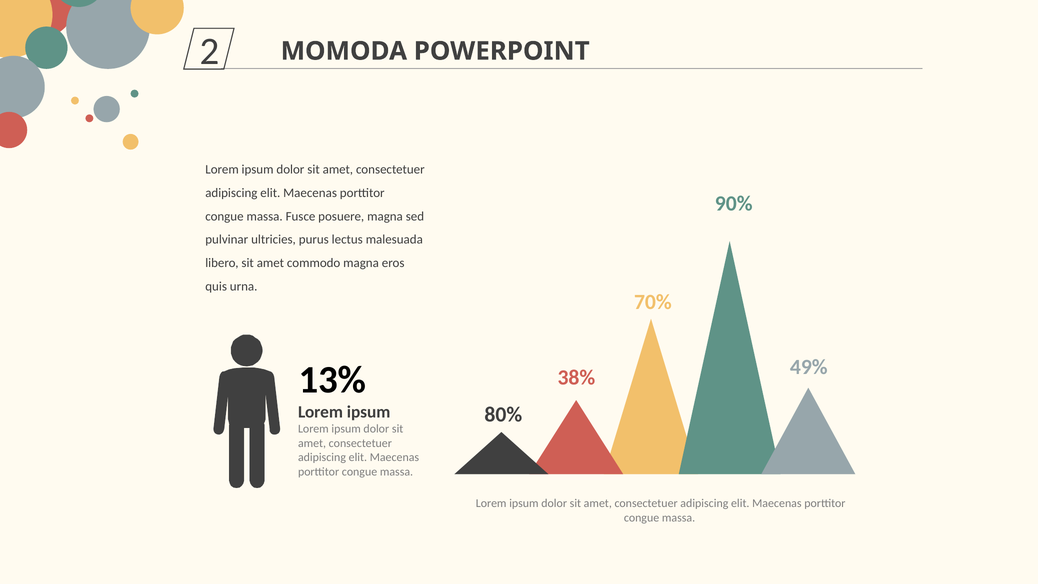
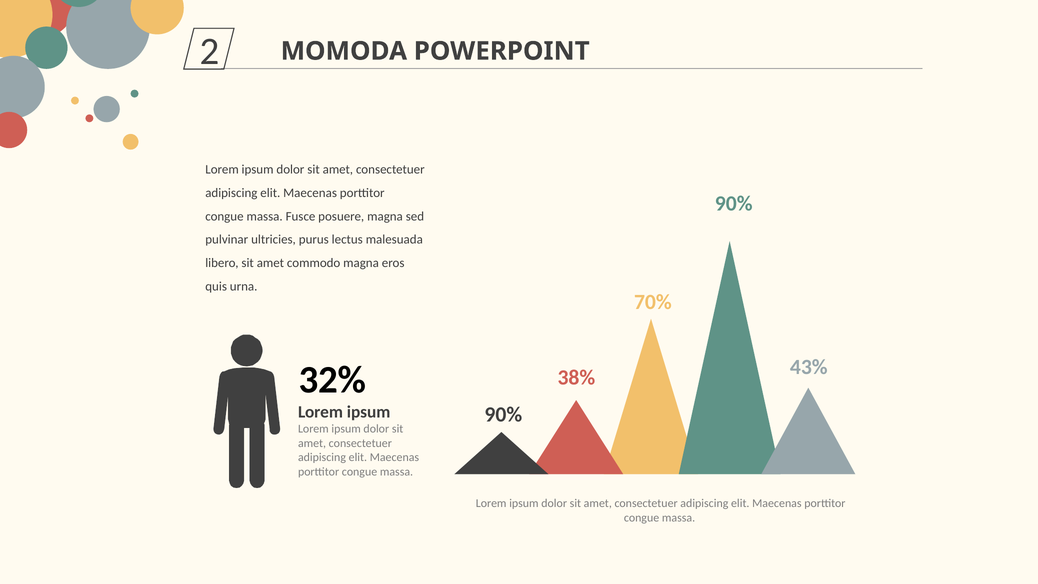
49%: 49% -> 43% (809, 367)
13%: 13% -> 32% (332, 380)
80%: 80% -> 90% (503, 414)
